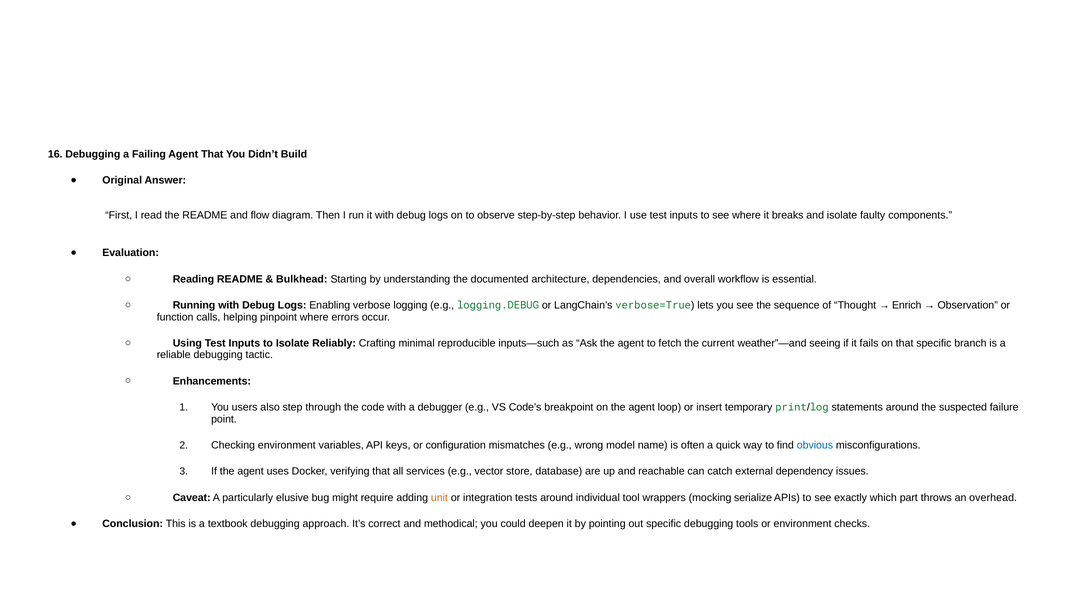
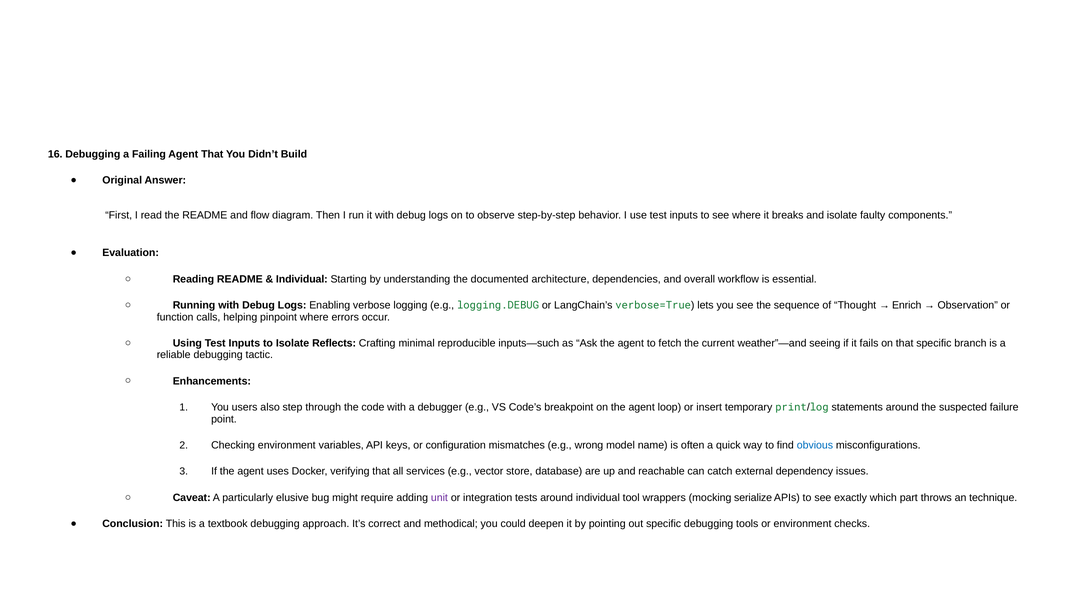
Bulkhead: Bulkhead -> Individual (302, 279)
Reliably: Reliably -> Reflects (334, 343)
unit colour: orange -> purple (439, 498)
overhead: overhead -> technique (993, 498)
